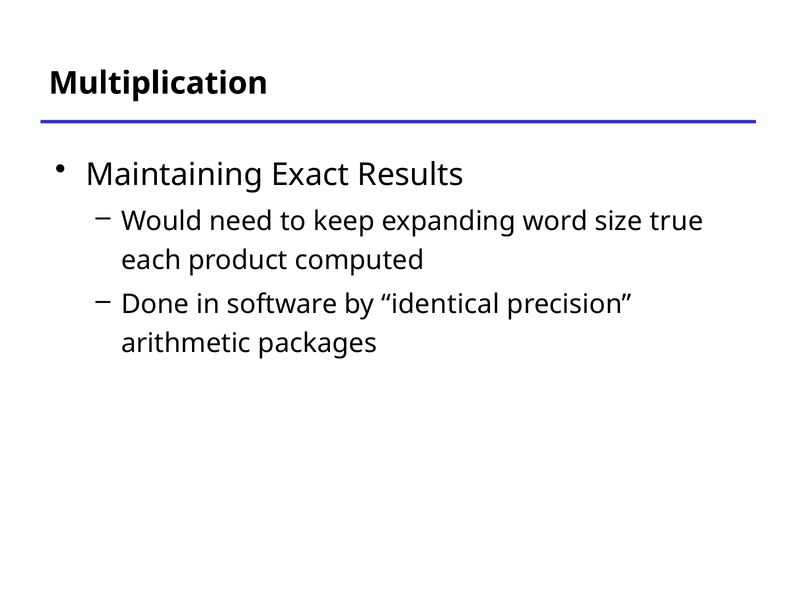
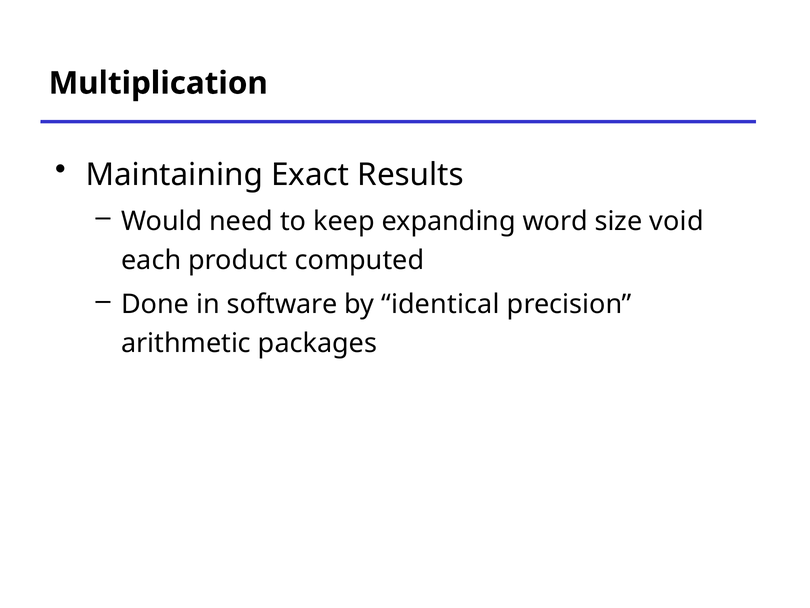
true: true -> void (677, 221)
